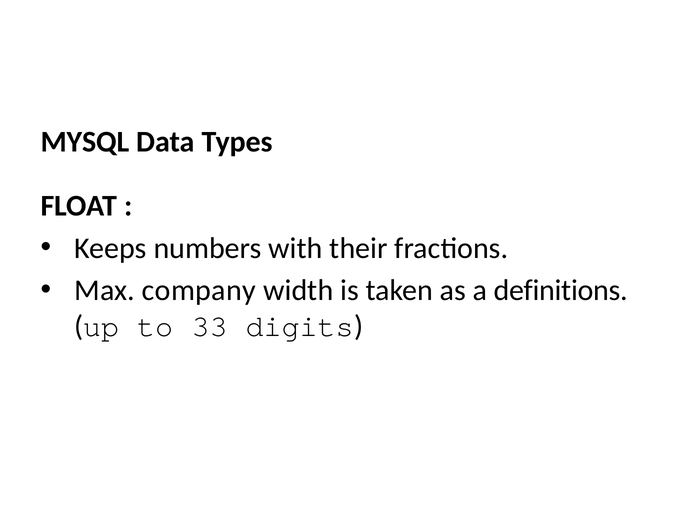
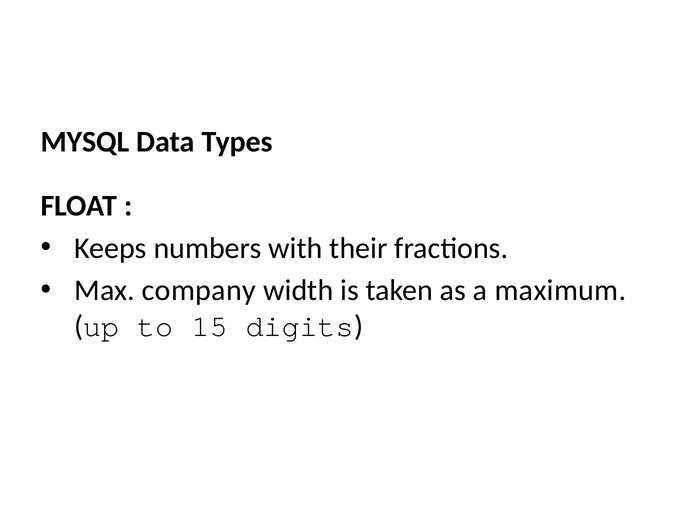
definitions: definitions -> maximum (560, 290)
33: 33 -> 15 (210, 326)
